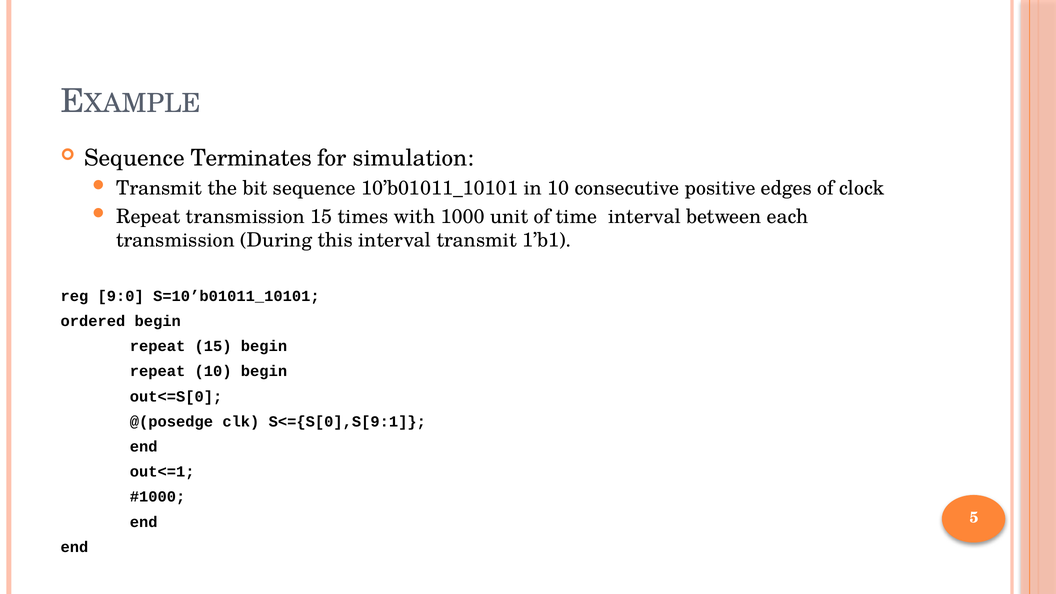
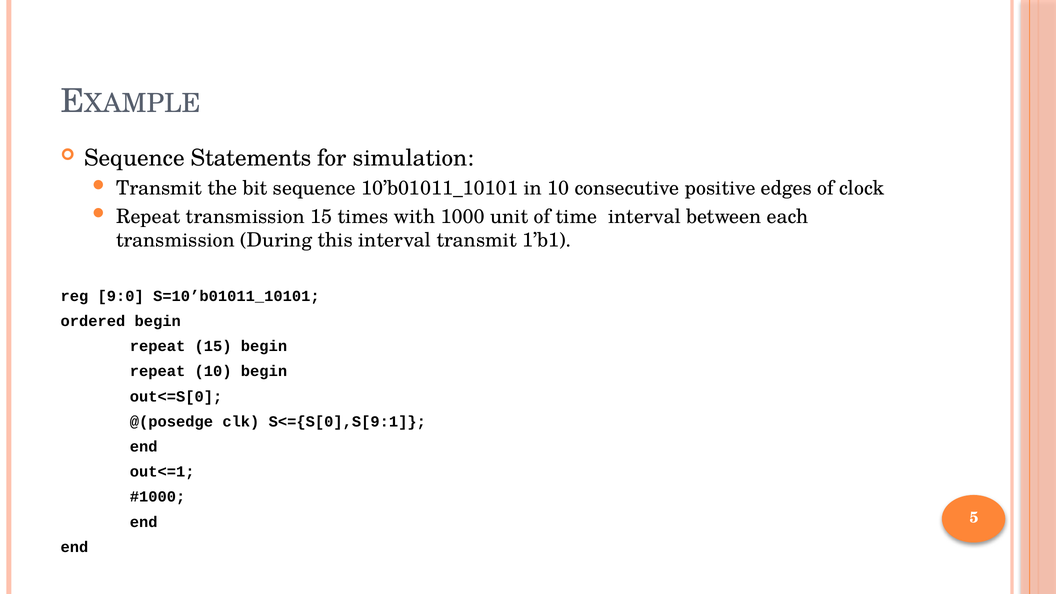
Terminates: Terminates -> Statements (251, 158)
